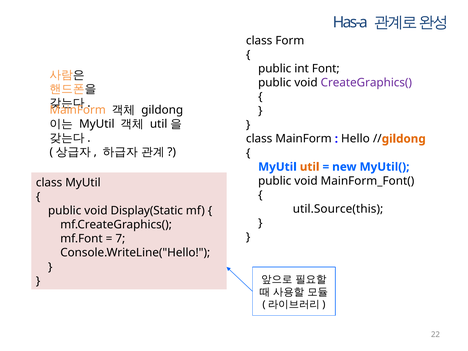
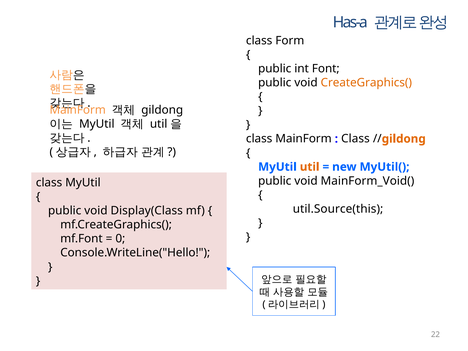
CreateGraphics( colour: purple -> orange (366, 83)
Hello: Hello -> Class (355, 139)
MainForm_Font(: MainForm_Font( -> MainForm_Void( (367, 181)
Display(Static: Display(Static -> Display(Class (147, 211)
7: 7 -> 0 (120, 239)
